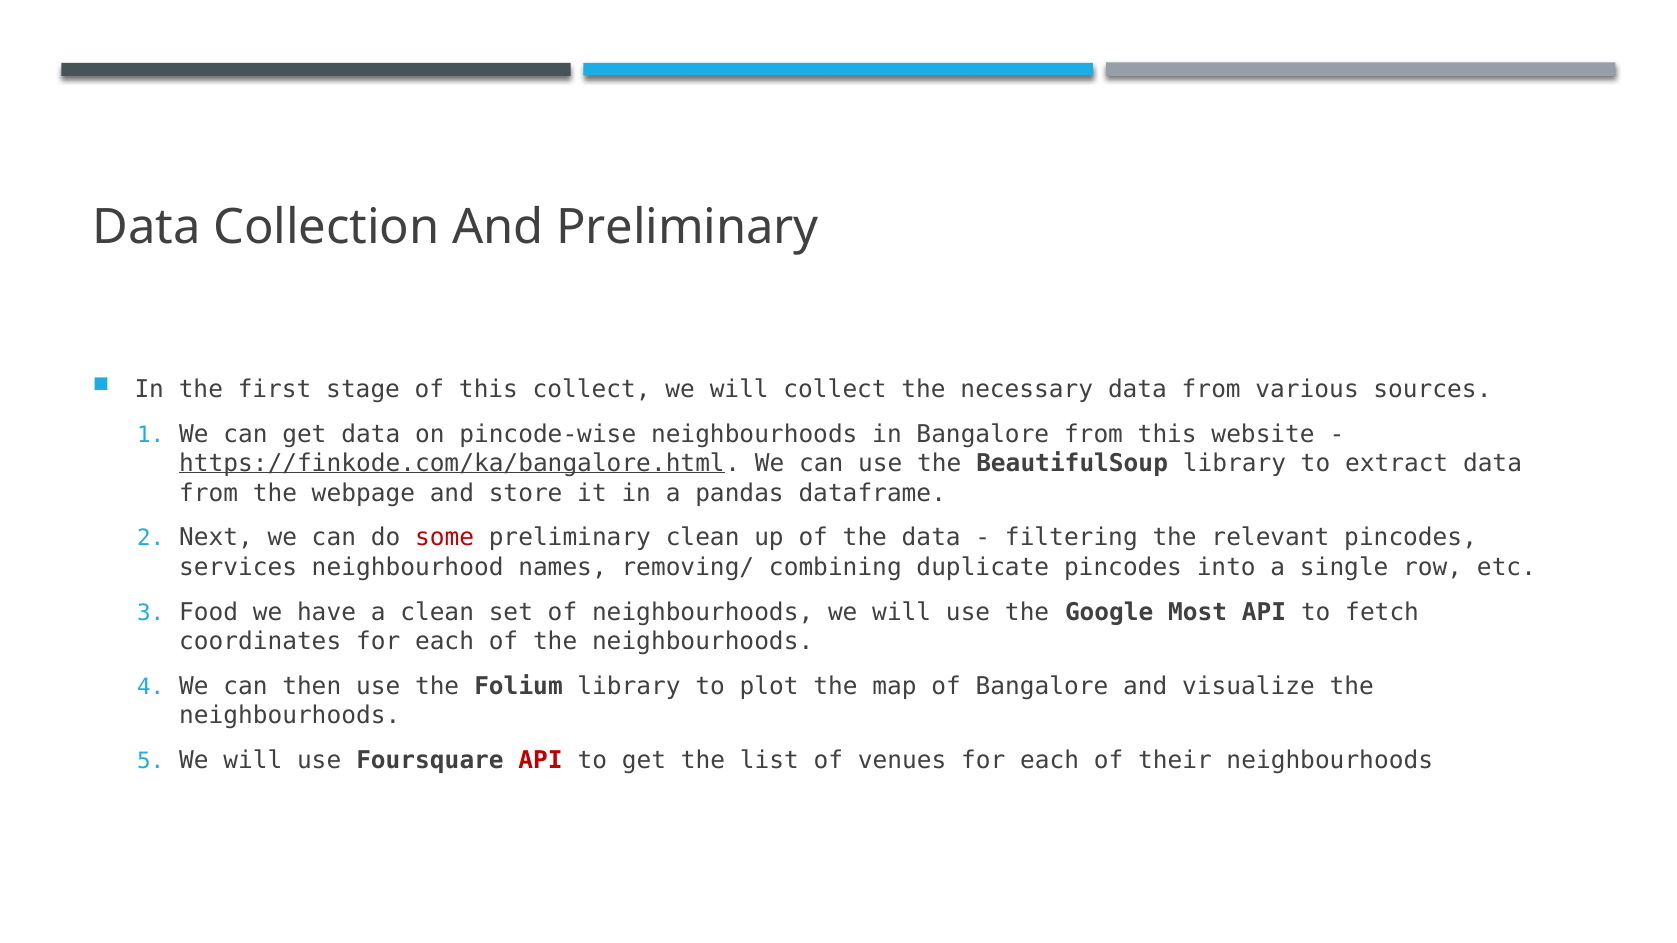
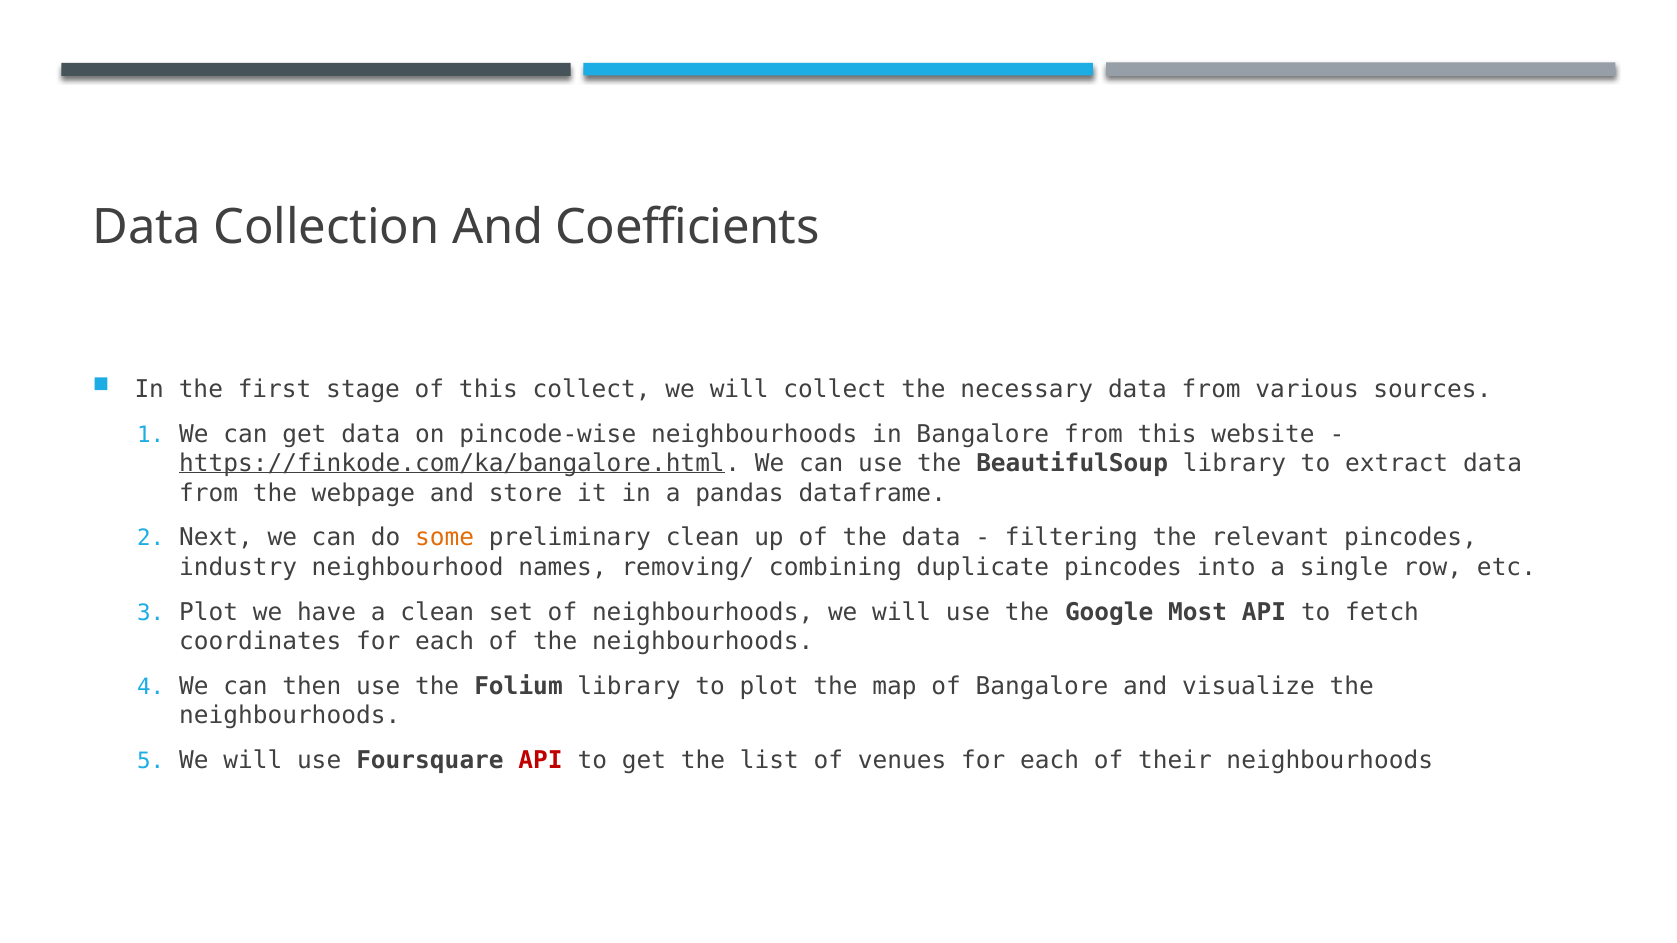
And Preliminary: Preliminary -> Coefficients (688, 228)
some colour: red -> orange (445, 538)
services: services -> industry (238, 567)
Food: Food -> Plot (209, 612)
